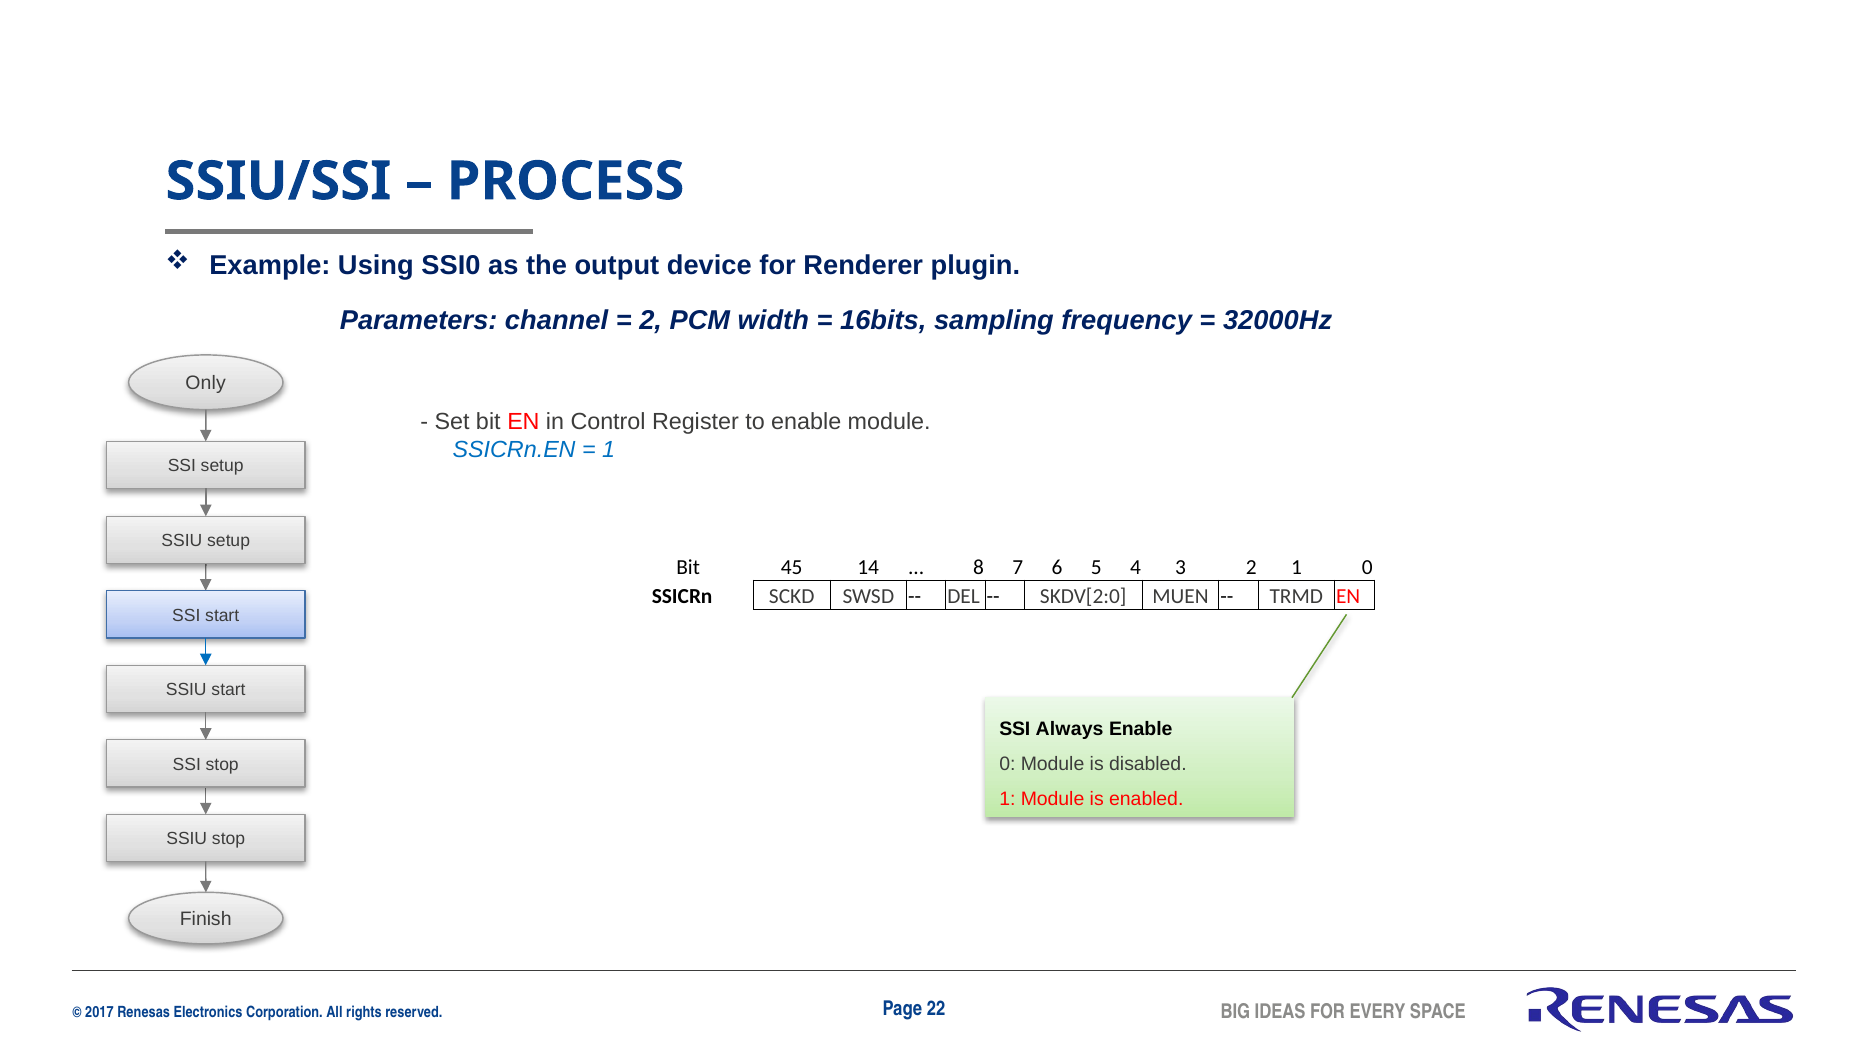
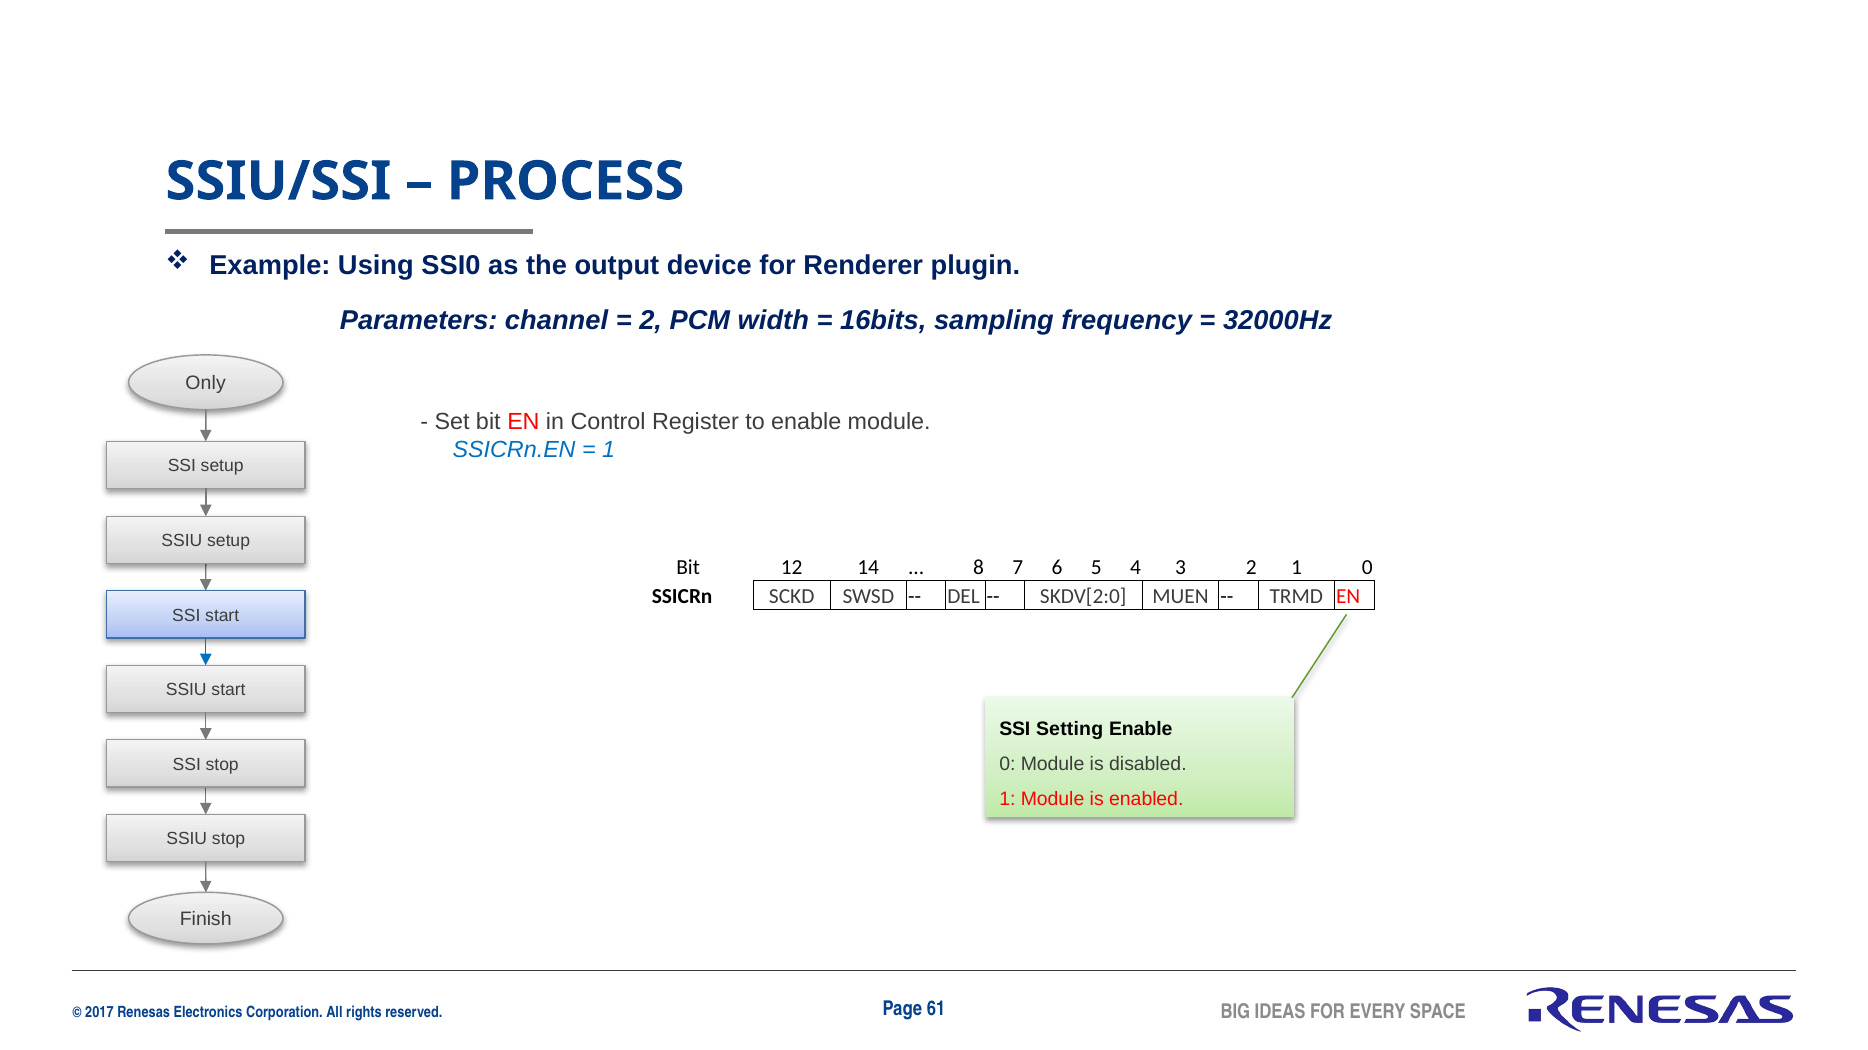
45: 45 -> 12 (792, 568)
Always: Always -> Setting (1070, 730)
22: 22 -> 61 (936, 1009)
